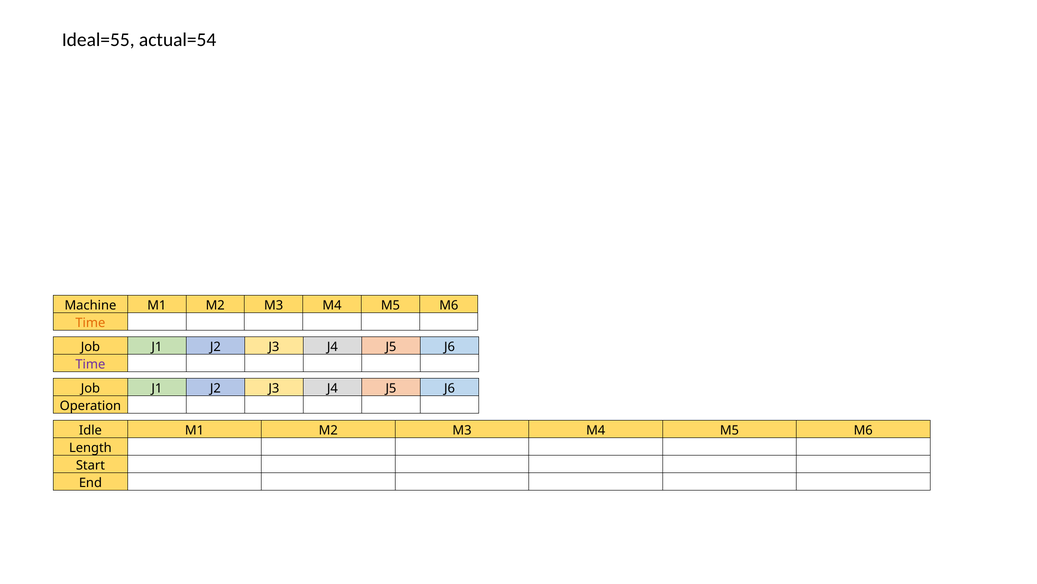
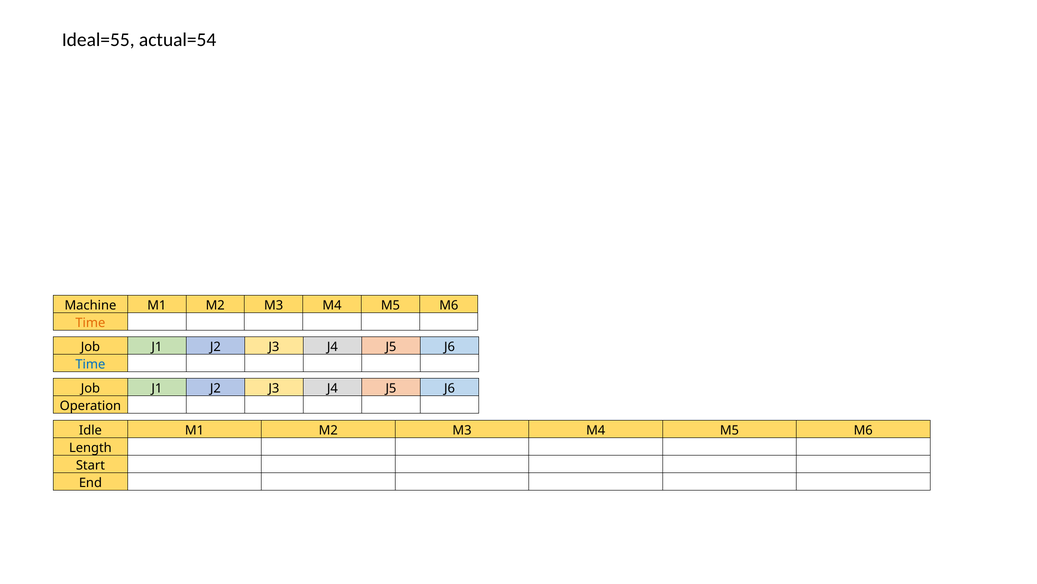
Time colour: purple -> blue (90, 364)
